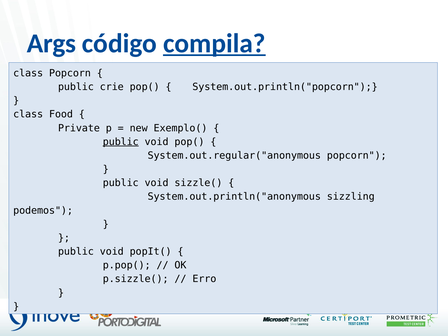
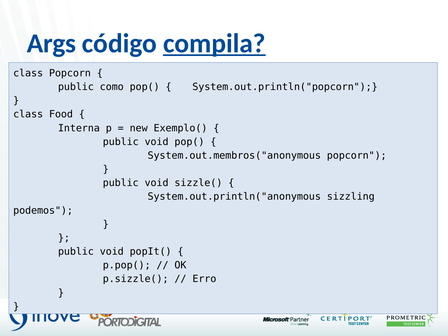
crie: crie -> como (112, 87)
Private: Private -> Interna (79, 128)
public underline: present -> none (121, 142)
System.out.regular("anonymous: System.out.regular("anonymous -> System.out.membros("anonymous (234, 156)
